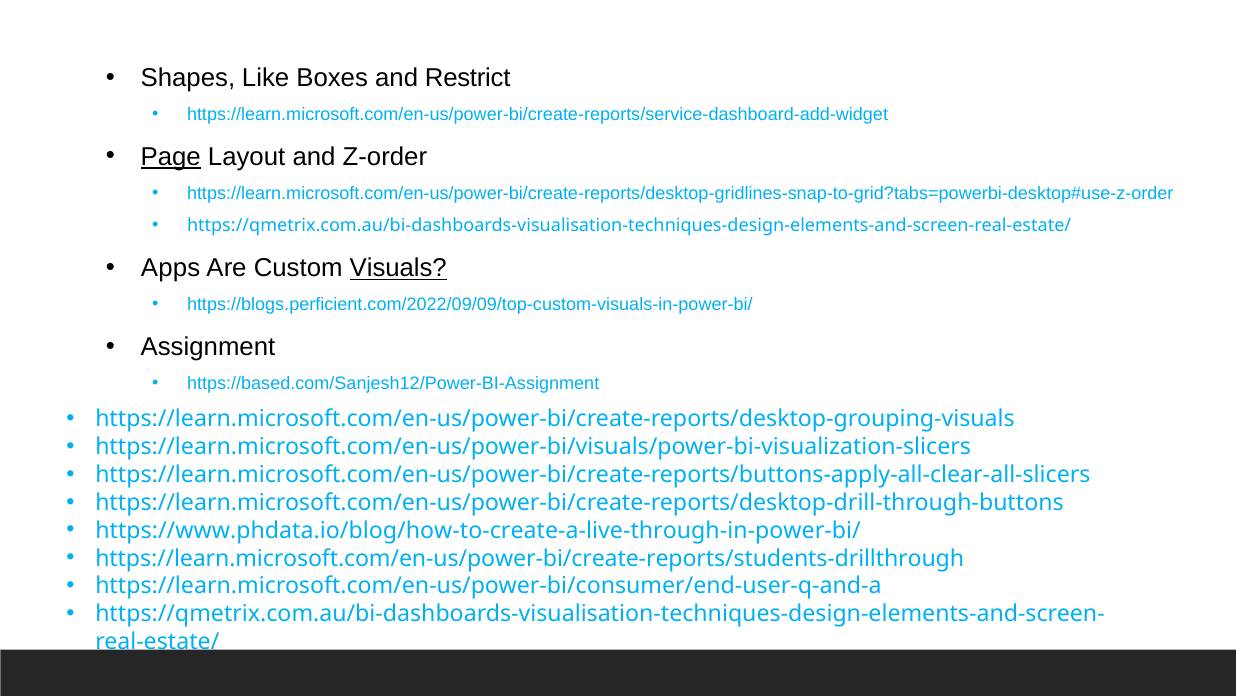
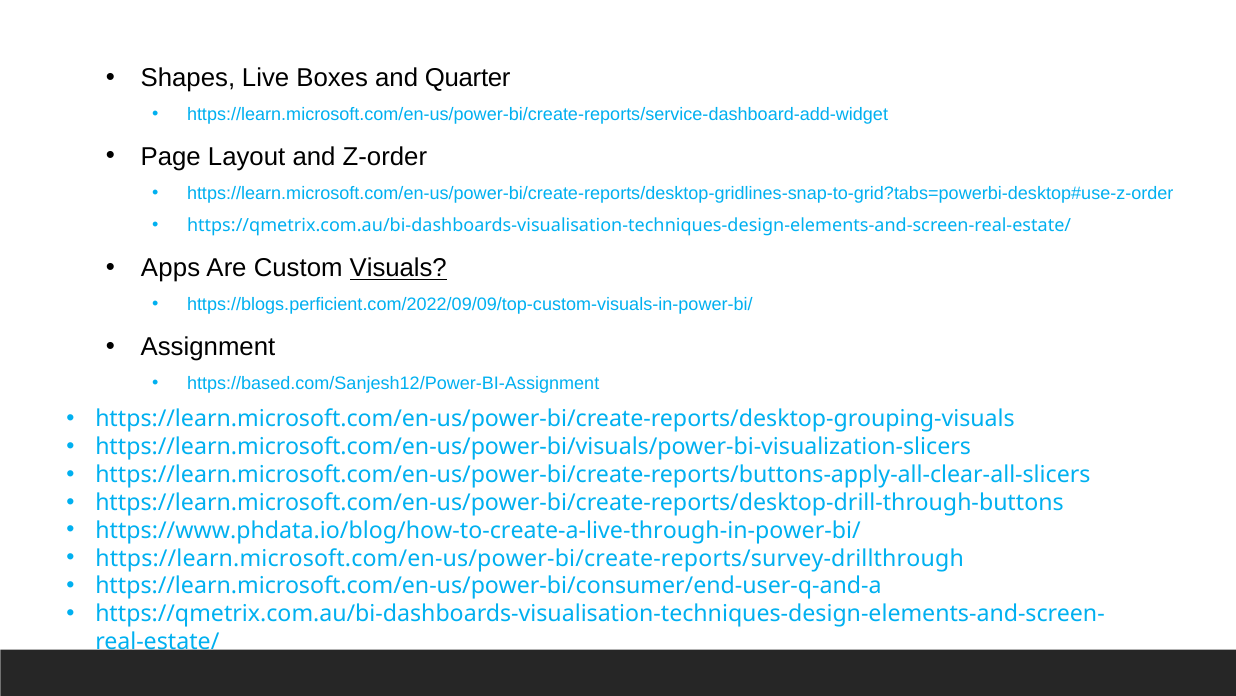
Like: Like -> Live (266, 78)
Restrict: Restrict -> Quarter (468, 78)
Page underline: present -> none (171, 157)
https://learn.microsoft.com/en-us/power-bi/create-reports/students-drillthrough: https://learn.microsoft.com/en-us/power-bi/create-reports/students-drillthrough -> https://learn.microsoft.com/en-us/power-bi/create-reports/survey-drillthrough (530, 558)
